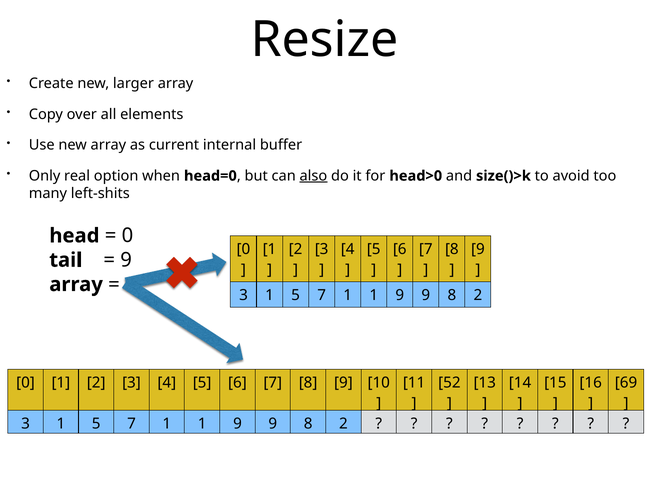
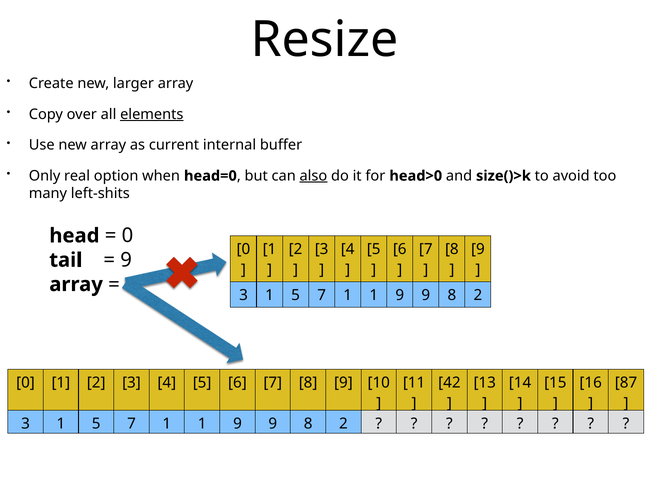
elements underline: none -> present (152, 114)
52: 52 -> 42 (449, 382)
69: 69 -> 87 (626, 382)
